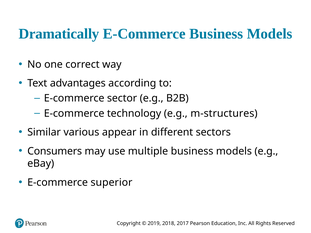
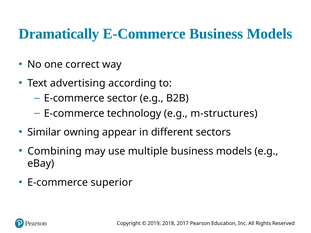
advantages: advantages -> advertising (78, 83)
various: various -> owning (81, 132)
Consumers: Consumers -> Combining (55, 151)
